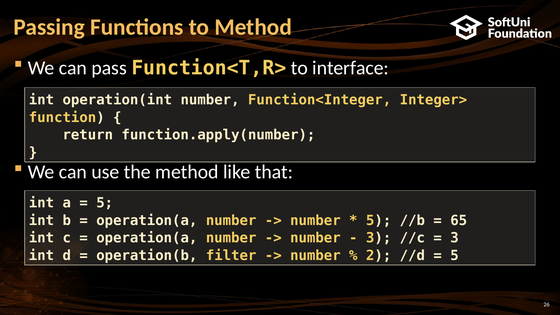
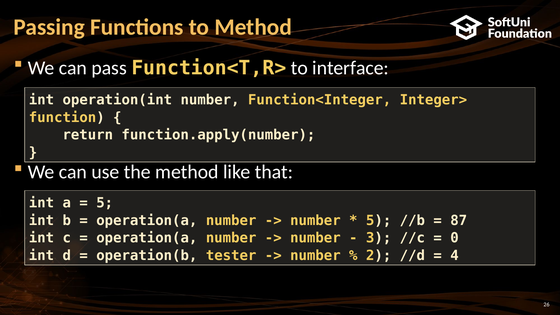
65: 65 -> 87 (459, 220)
3: 3 -> 0 (454, 238)
filter: filter -> tester (231, 256)
5: 5 -> 4 (454, 256)
